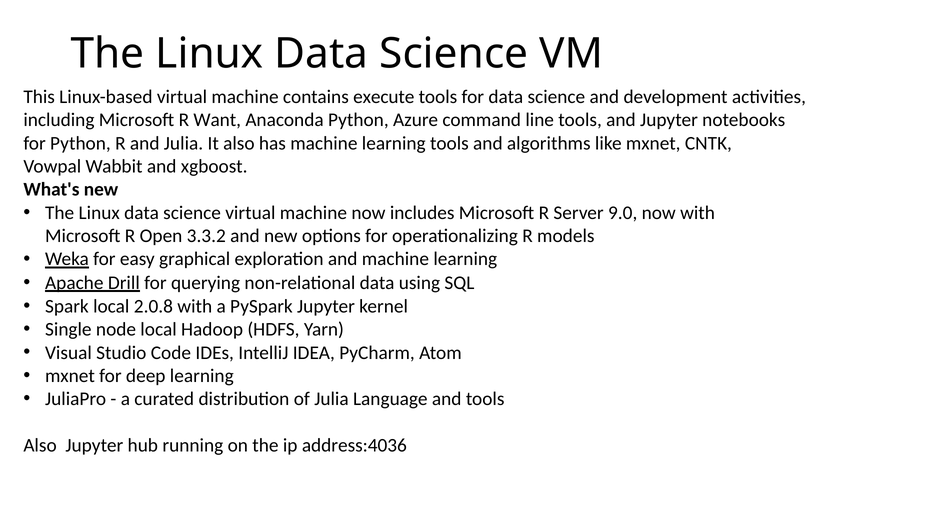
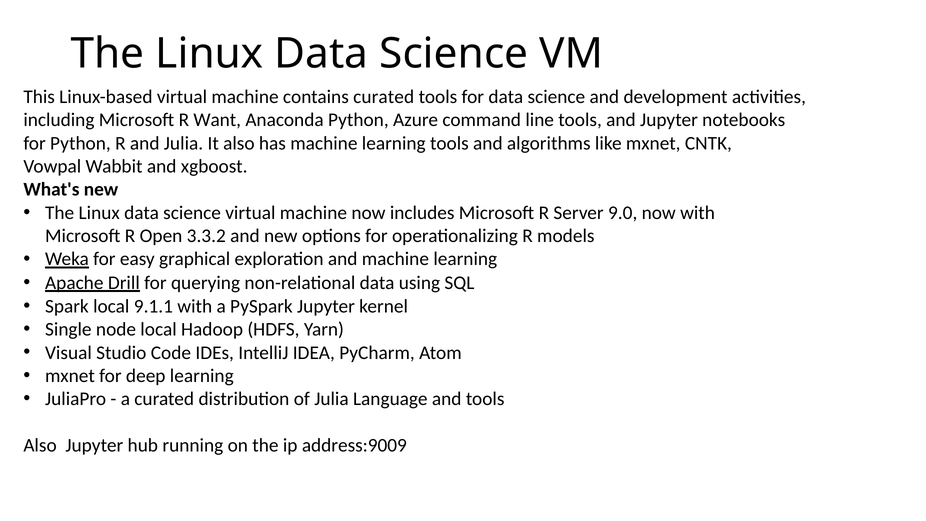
contains execute: execute -> curated (384, 97)
2.0.8: 2.0.8 -> 9.1.1 (153, 306)
address:4036: address:4036 -> address:9009 (354, 445)
